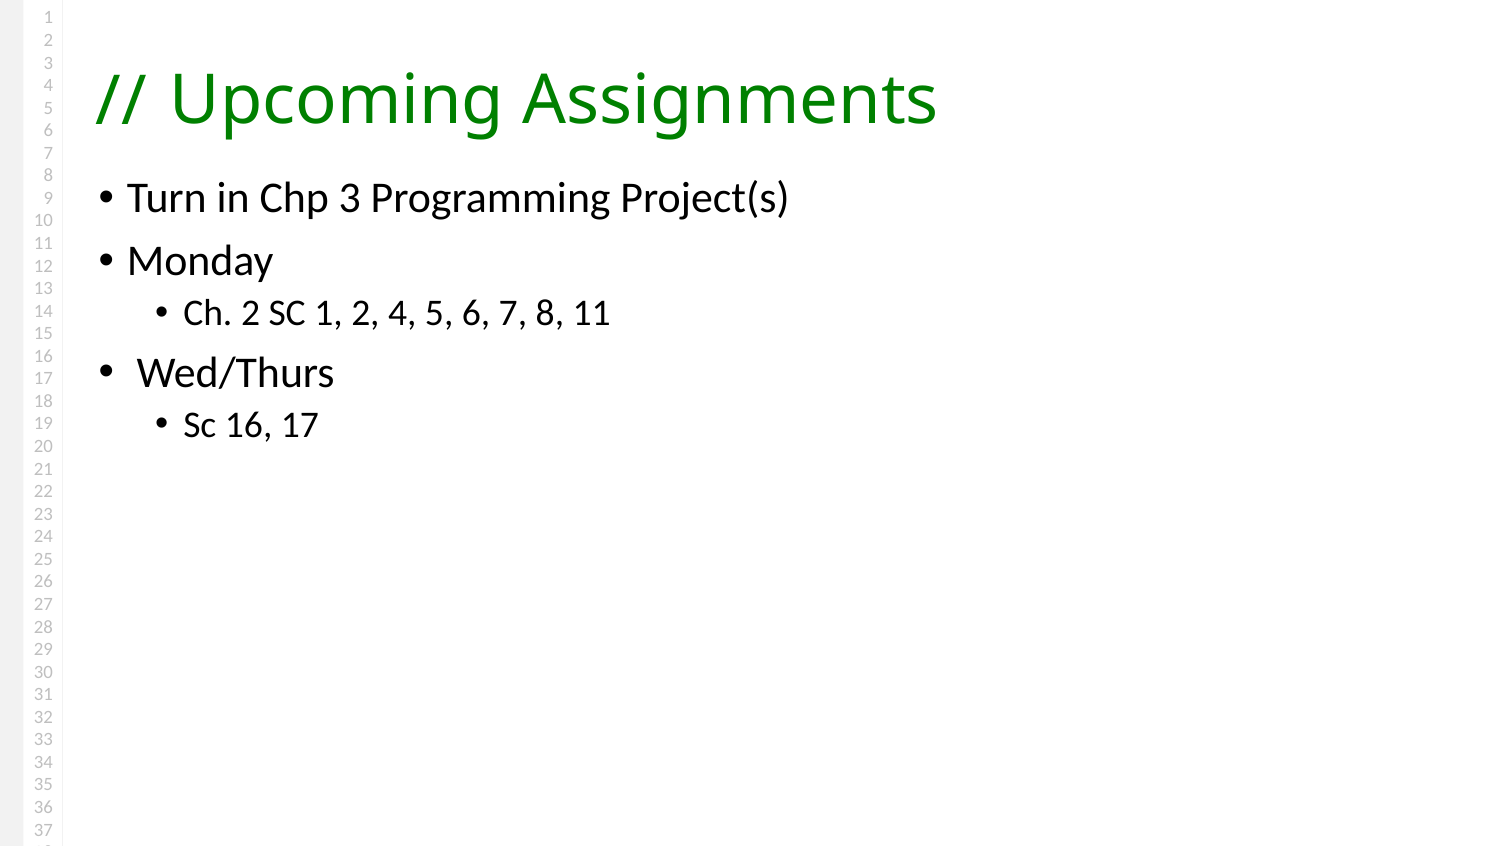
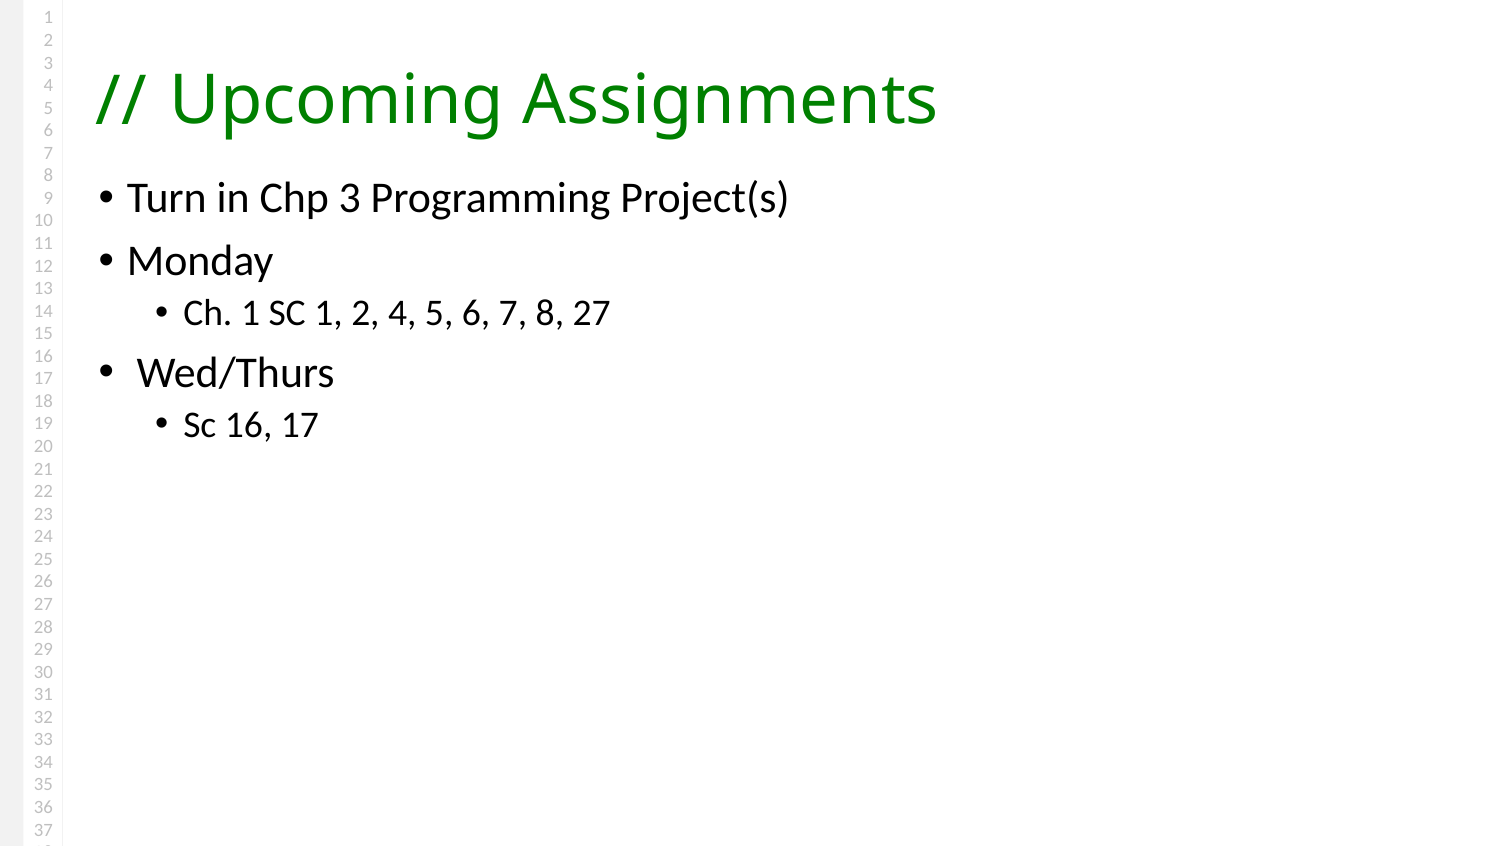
Ch 2: 2 -> 1 (251, 313)
8 11: 11 -> 27 (592, 313)
